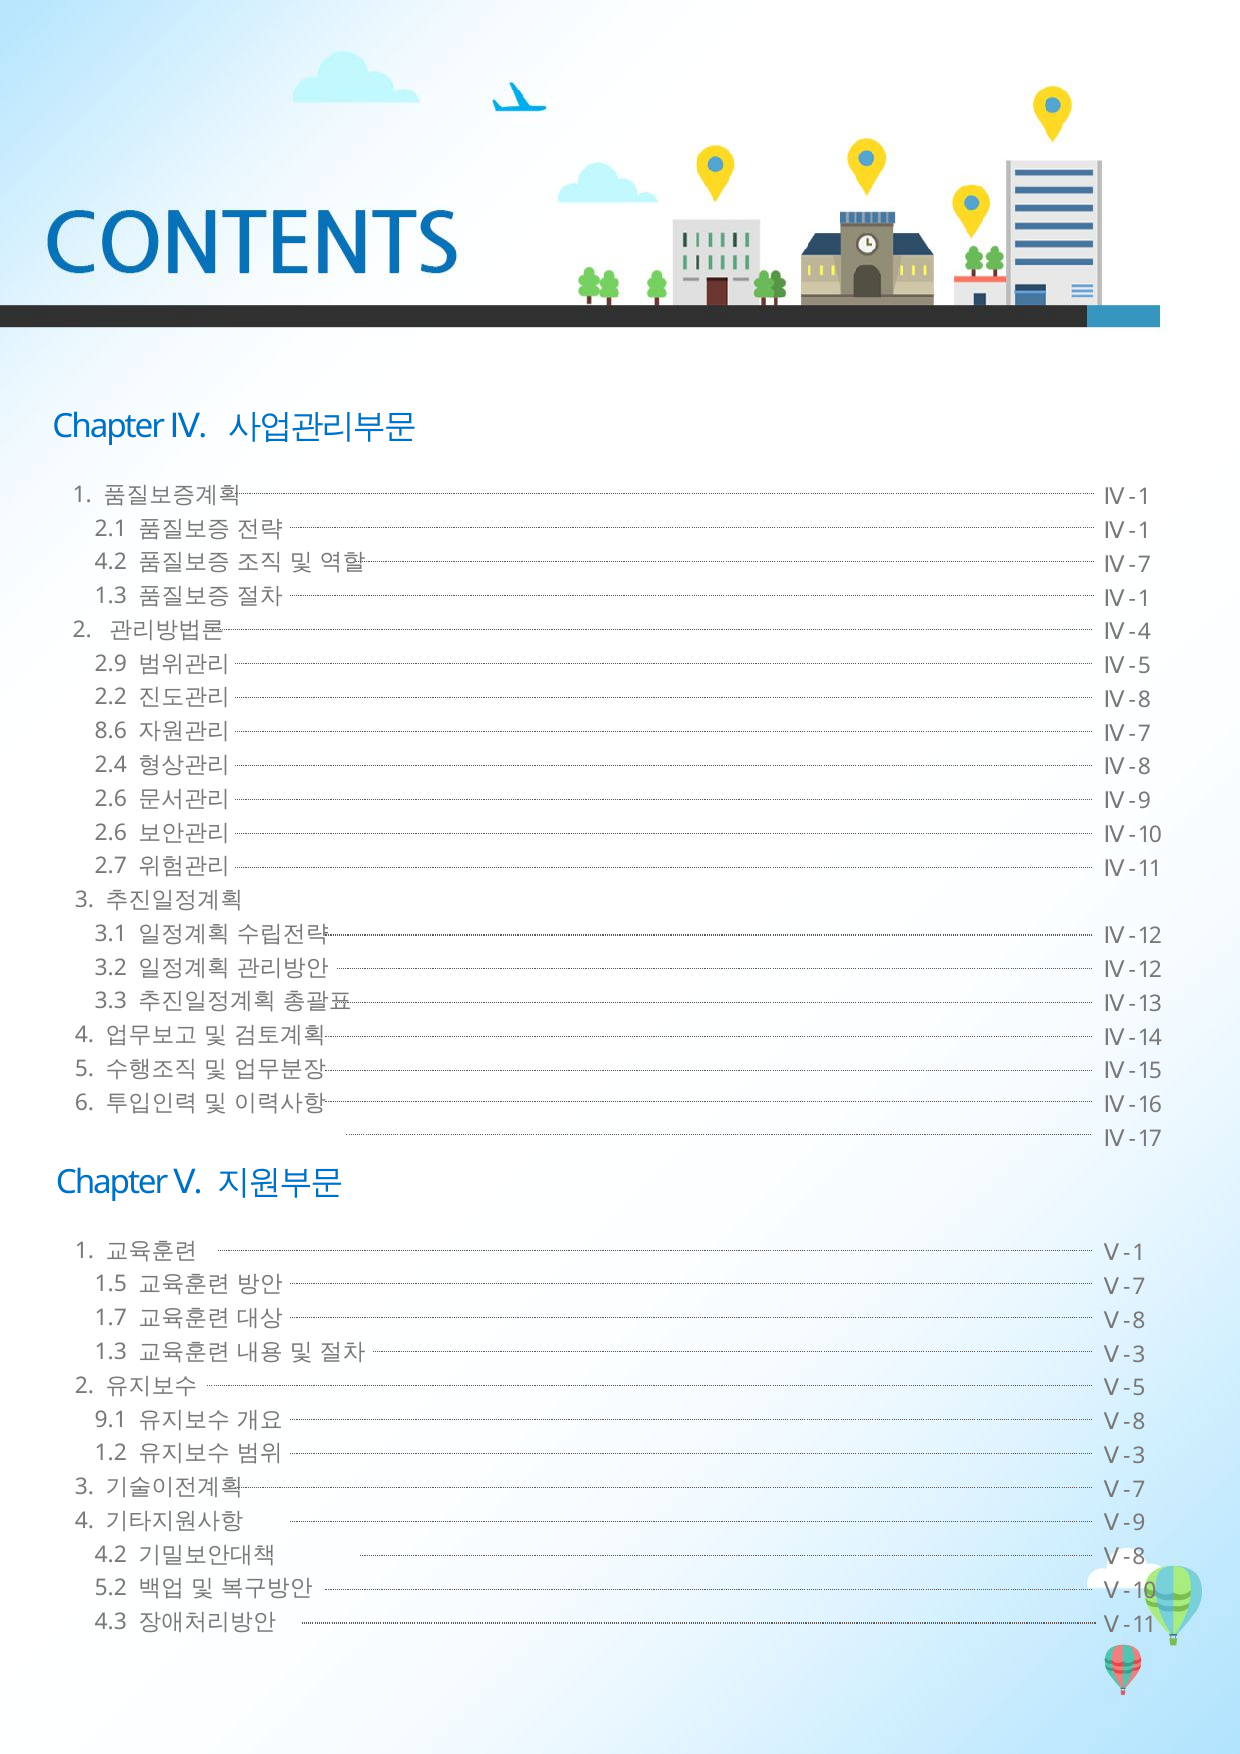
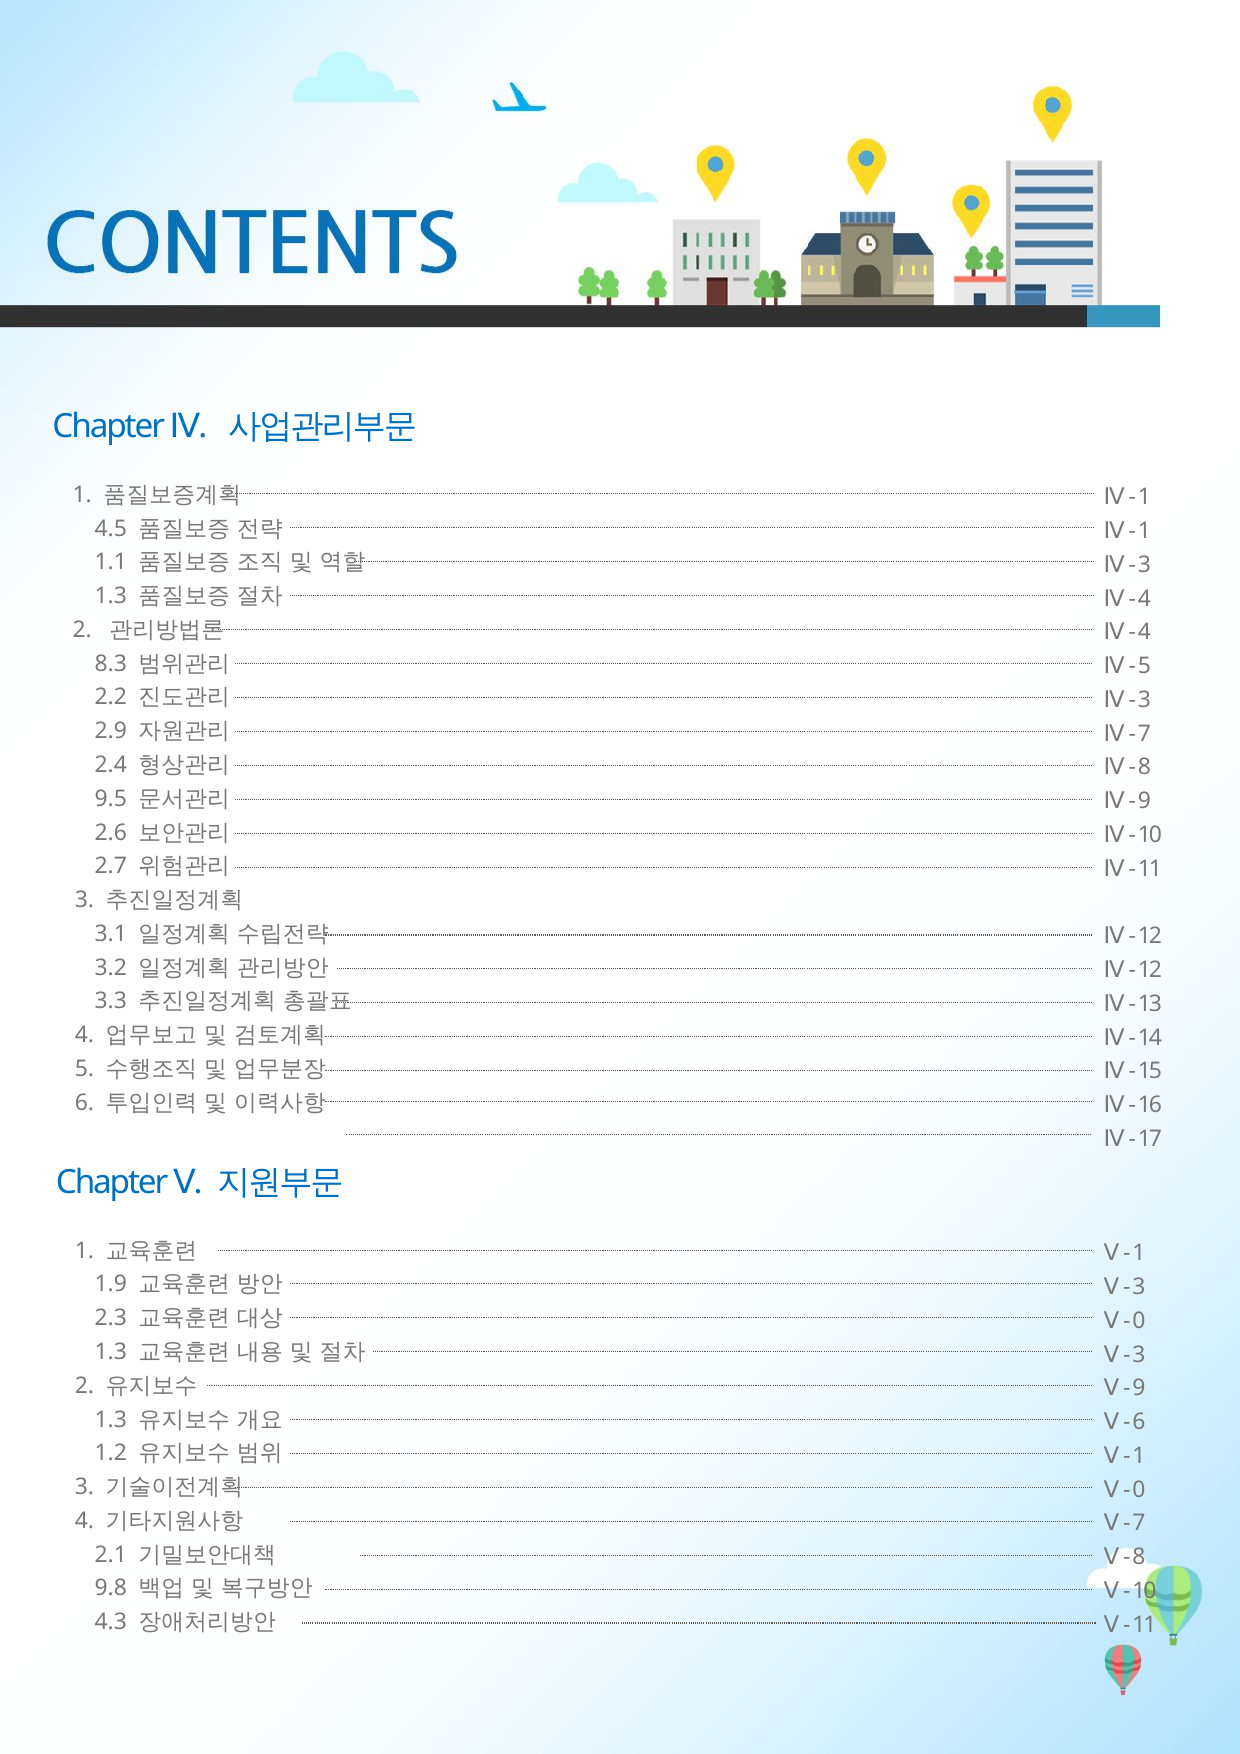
2.1: 2.1 -> 4.5 (111, 528)
7: 7 -> 3 (1144, 565)
4.2: 4.2 -> 1.1 (111, 562)
1: 1 -> 4 (1144, 598)
2.9: 2.9 -> 8.3 (111, 664)
8: 8 -> 3 (1144, 700)
8.6: 8.6 -> 2.9 (111, 731)
2.6: 2.6 -> 9.5 (111, 799)
7: 7 -> 3 (1139, 1287)
1.5: 1.5 -> 1.9 (111, 1284)
8: 8 -> 0 (1139, 1320)
1.7: 1.7 -> 2.3 (111, 1318)
5: 5 -> 9 (1139, 1388)
8: 8 -> 6 (1139, 1422)
9.1: 9.1 -> 1.3 (111, 1419)
3: 3 -> 1 (1139, 1455)
7: 7 -> 0 (1139, 1489)
9: 9 -> 7 (1139, 1523)
4.2: 4.2 -> 2.1 (111, 1554)
5.2: 5.2 -> 9.8 (111, 1588)
